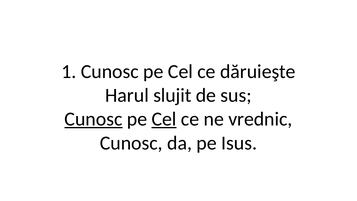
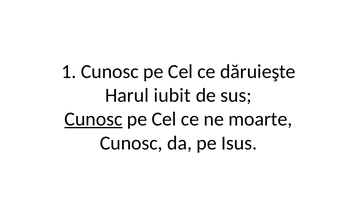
slujit: slujit -> iubit (172, 95)
Cel underline: present -> none (164, 119)
vrednic: vrednic -> moarte (260, 119)
